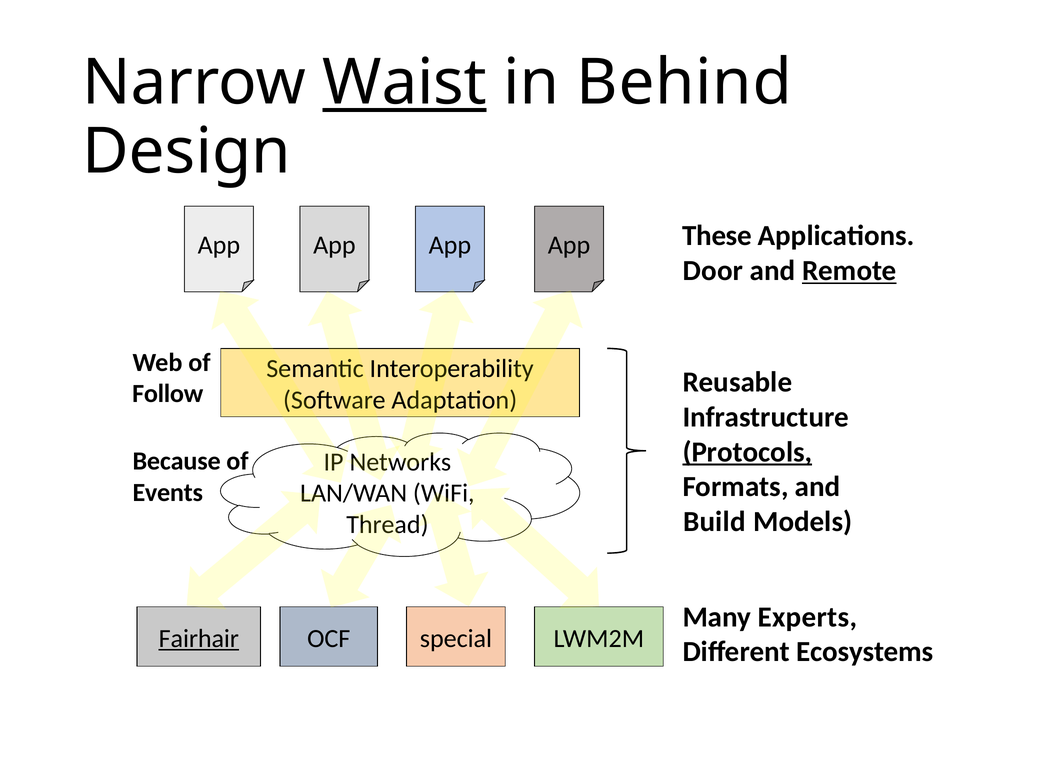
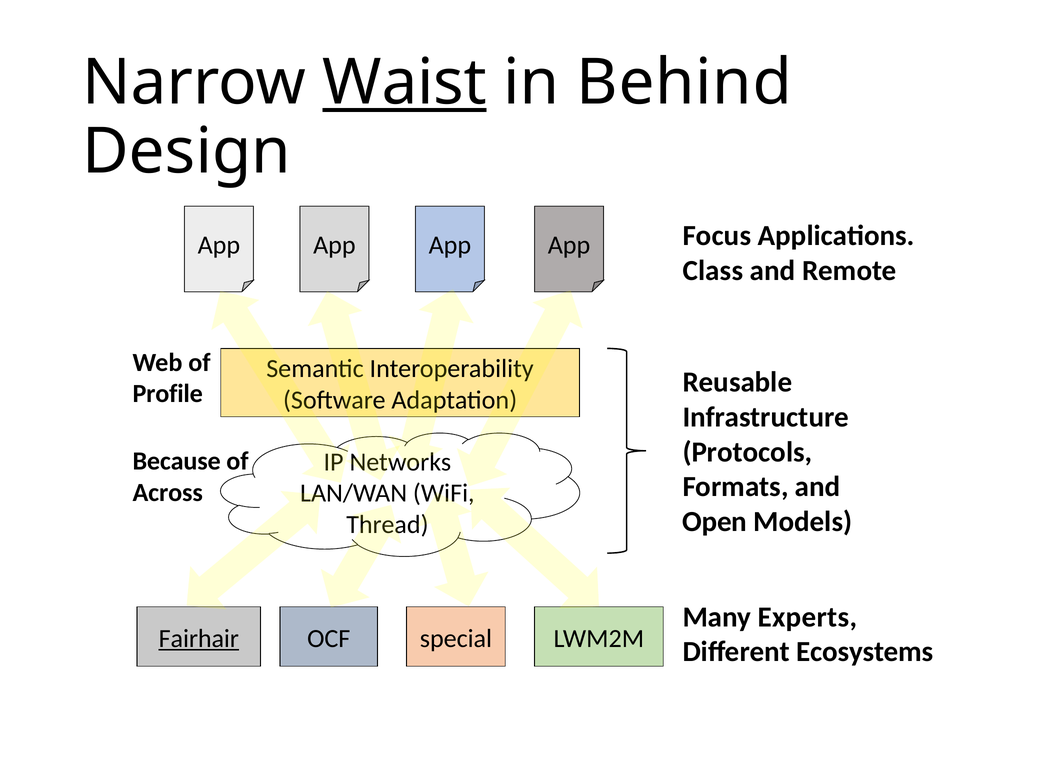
These: These -> Focus (717, 236)
Door: Door -> Class (713, 271)
Remote underline: present -> none (849, 271)
Follow: Follow -> Profile (168, 394)
Protocols underline: present -> none (747, 452)
Events: Events -> Across (168, 493)
Build: Build -> Open (715, 522)
